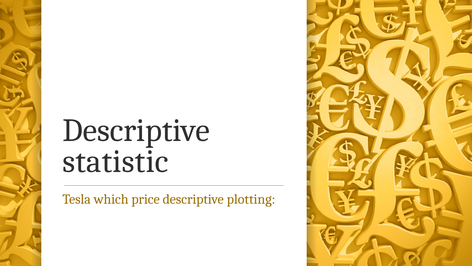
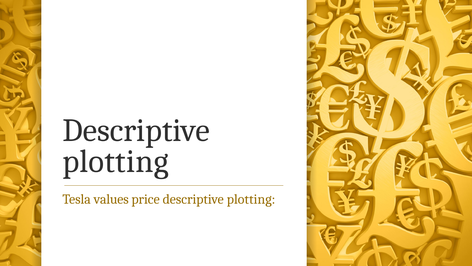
statistic: statistic -> plotting (116, 161)
which: which -> values (111, 199)
